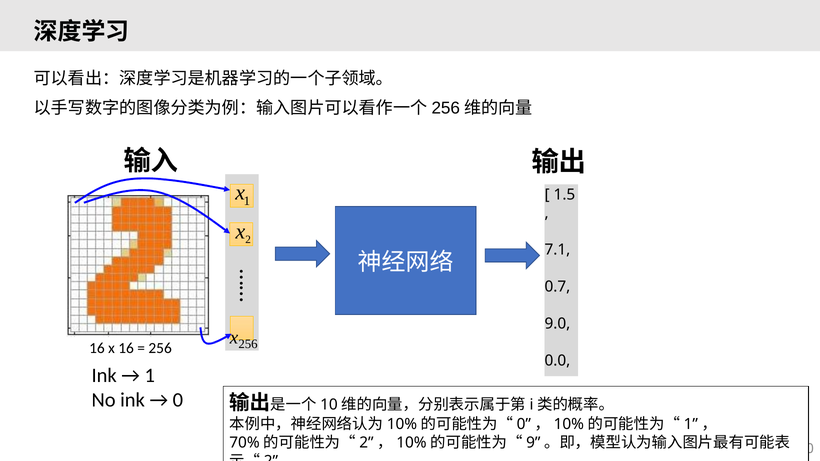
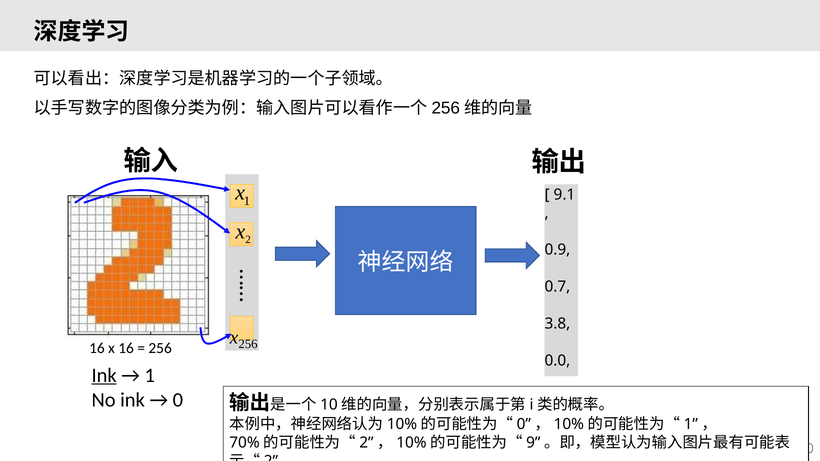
1.5: 1.5 -> 9.1 (564, 195)
7.1: 7.1 -> 0.9 (557, 250)
9.0: 9.0 -> 3.8 (557, 324)
Ink underline: none -> present (104, 375)
